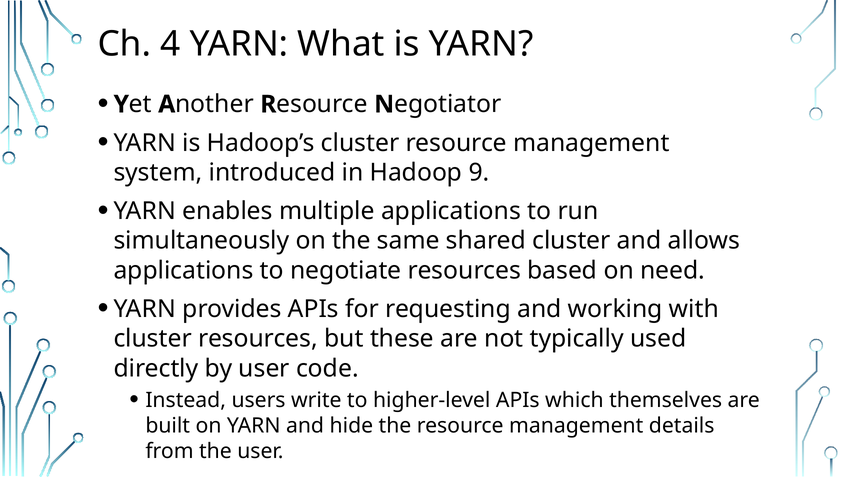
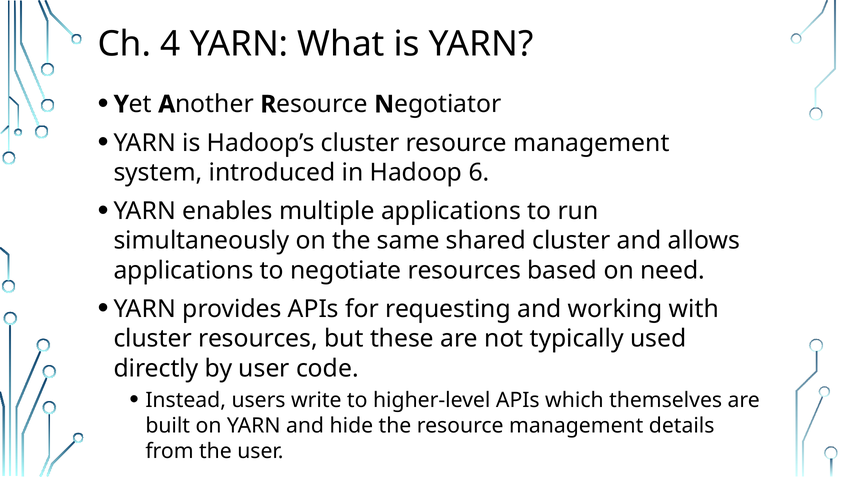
9: 9 -> 6 (479, 173)
